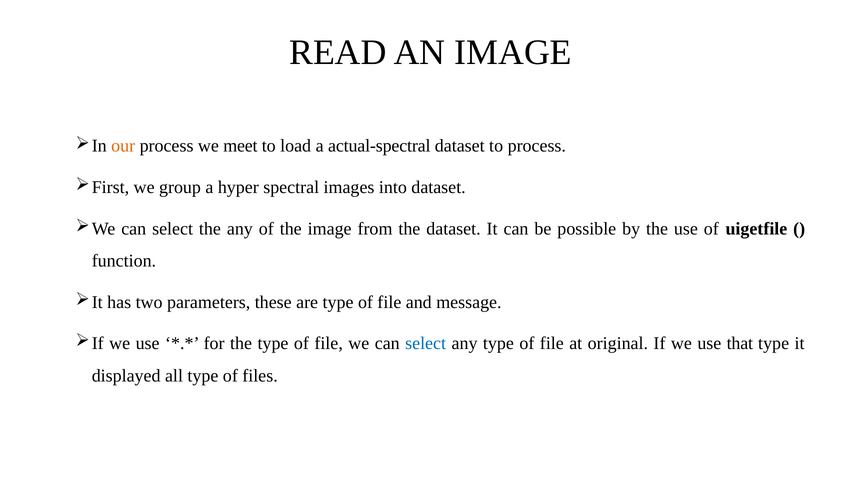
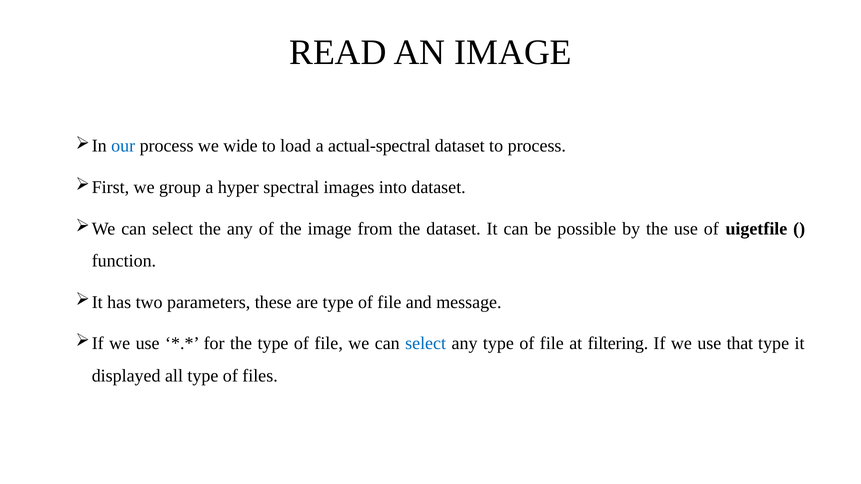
our colour: orange -> blue (123, 146)
meet: meet -> wide (240, 146)
original: original -> filtering (618, 344)
